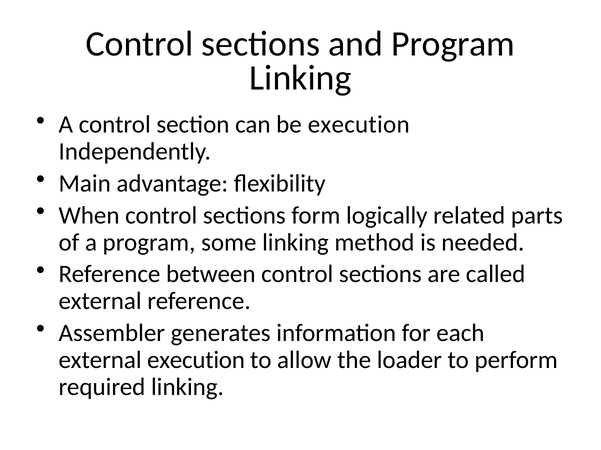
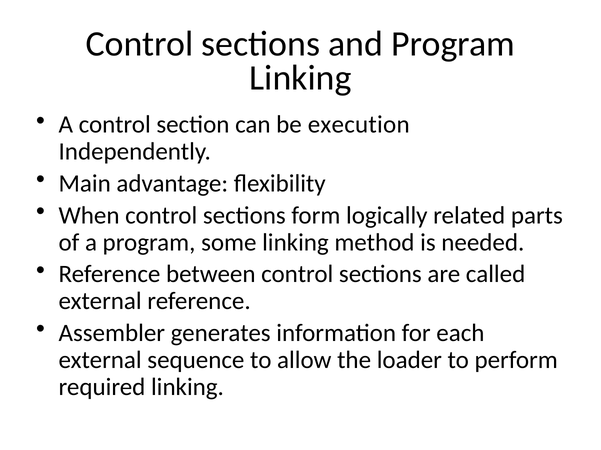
external execution: execution -> sequence (196, 361)
